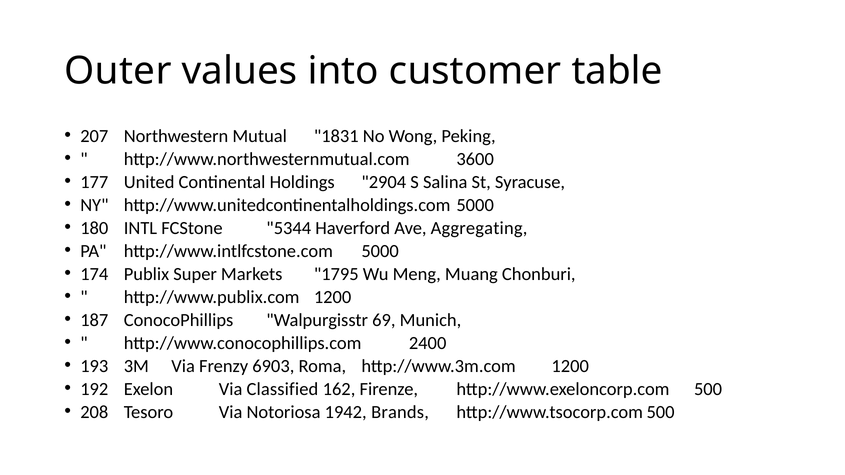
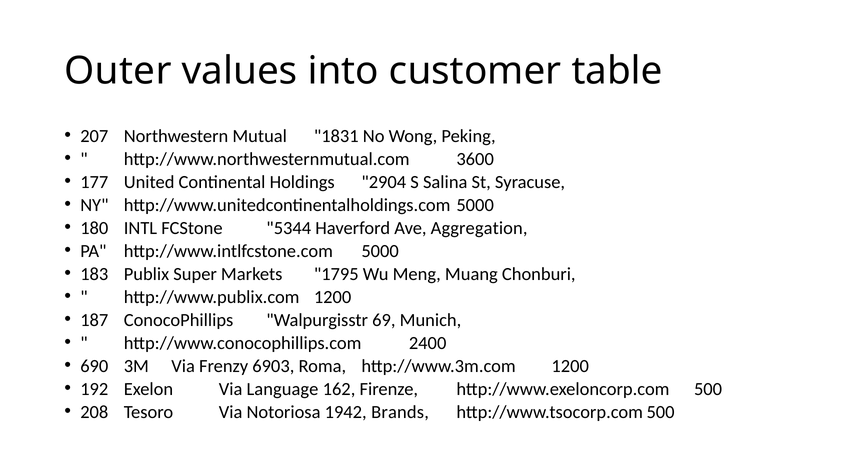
Aggregating: Aggregating -> Aggregation (479, 228)
174: 174 -> 183 (94, 274)
193: 193 -> 690 (94, 366)
Classified: Classified -> Language (282, 389)
